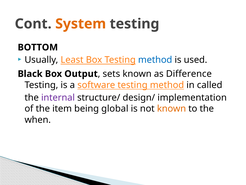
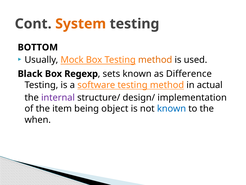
Least: Least -> Mock (72, 60)
method colour: blue -> orange (155, 60)
Output: Output -> Regexp (81, 74)
called: called -> actual (210, 85)
global: global -> object (115, 108)
known colour: orange -> blue (172, 108)
